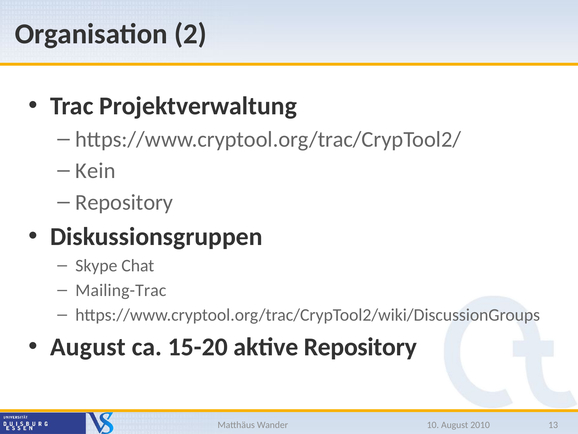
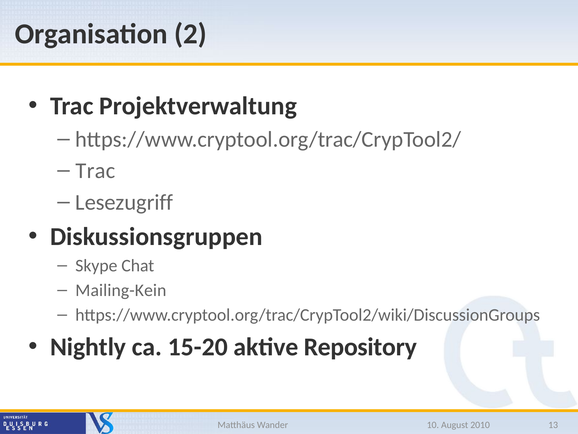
Kein: Kein -> Trac (95, 171)
Repository: Repository -> Lesezugriff (124, 202)
Mailing-Trac: Mailing-Trac -> Mailing-Kein (121, 290)
August: August -> Nightly (88, 346)
